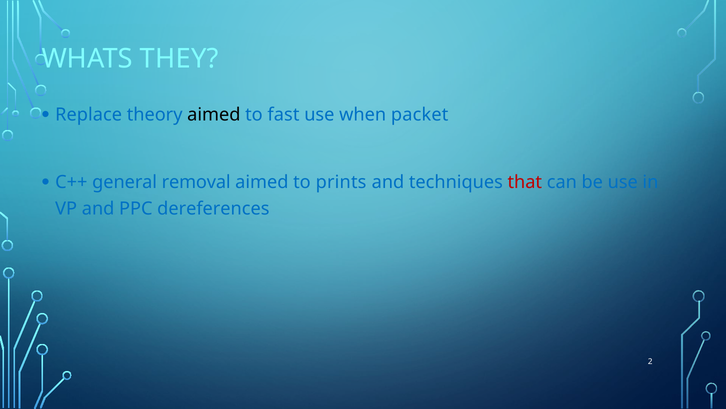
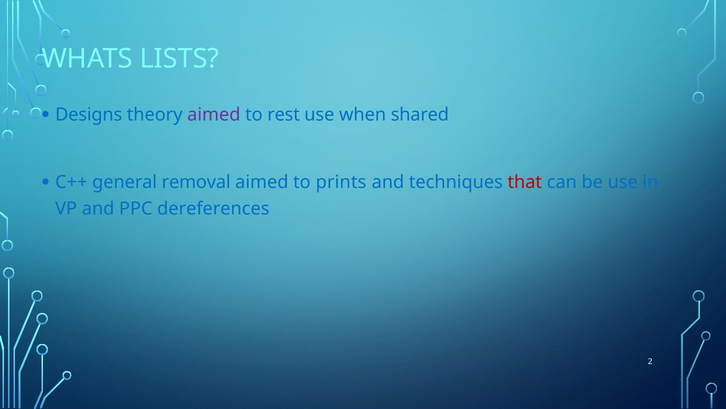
THEY: THEY -> LISTS (179, 59)
Replace: Replace -> Designs (89, 115)
aimed colour: black -> purple (214, 115)
fast: fast -> rest (284, 115)
packet: packet -> shared (420, 115)
